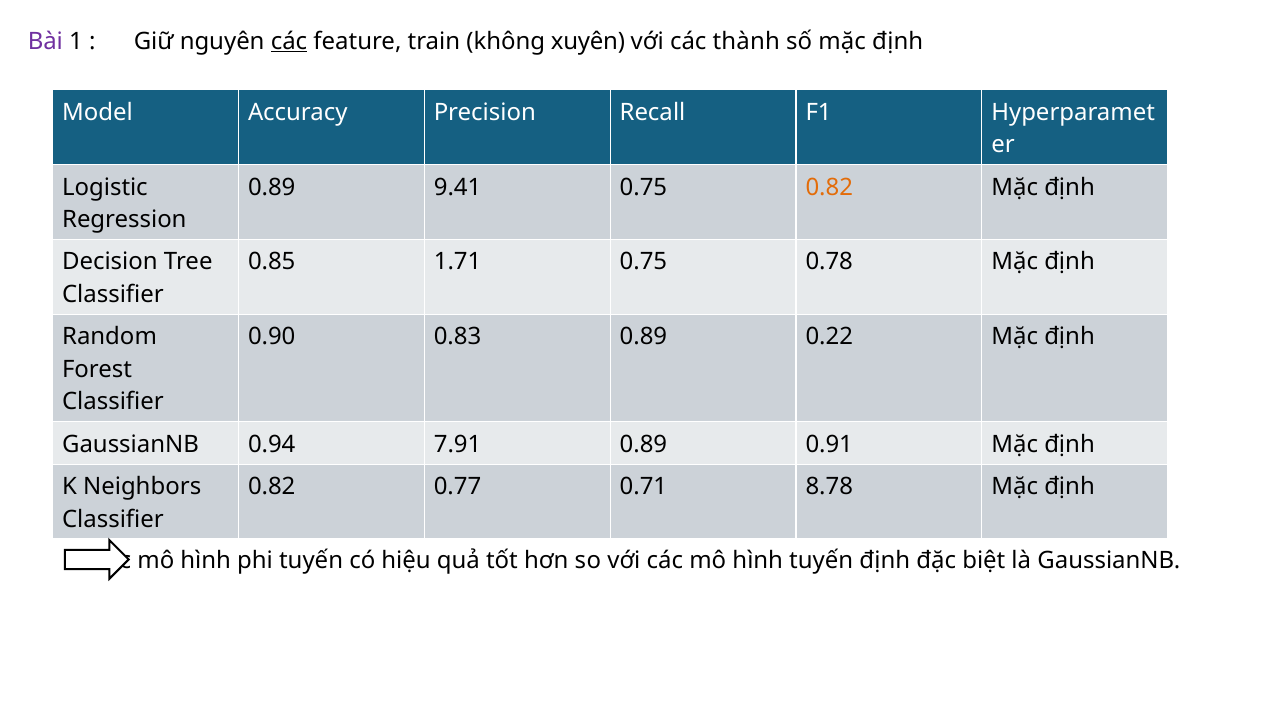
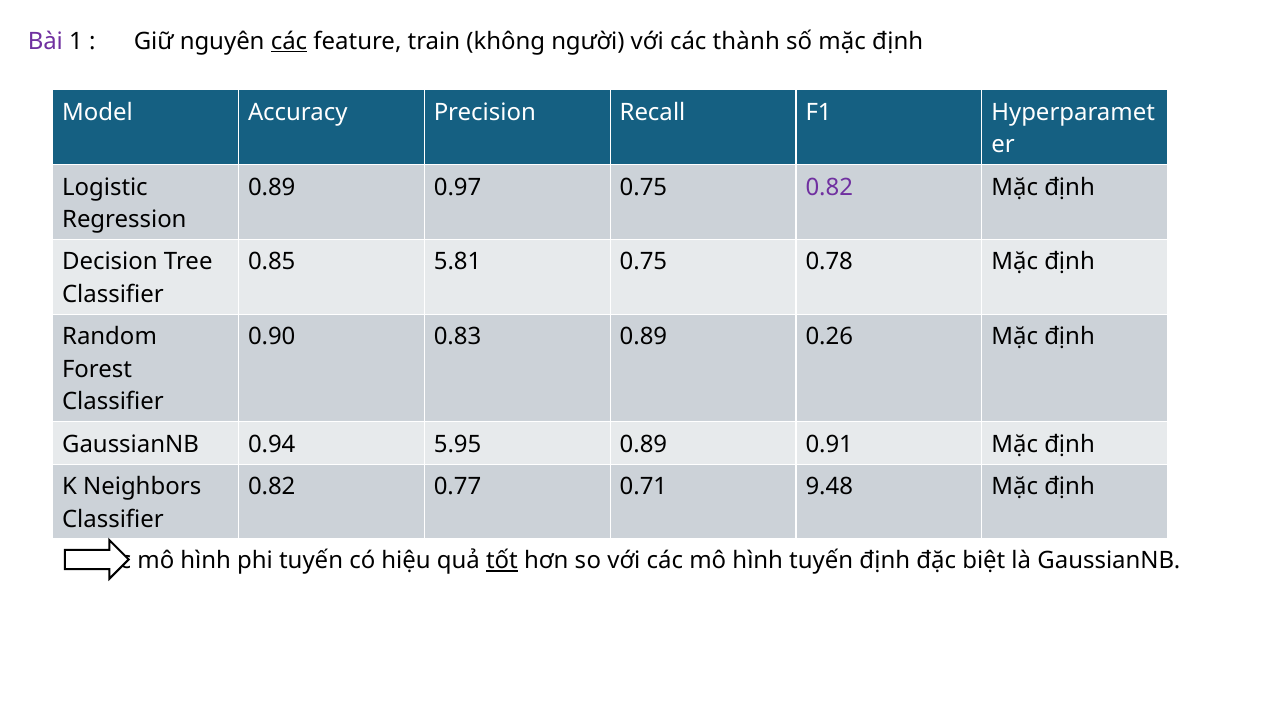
xuyên: xuyên -> người (588, 41)
9.41: 9.41 -> 0.97 (458, 187)
0.82 colour: orange -> purple (829, 187)
1.71: 1.71 -> 5.81 (458, 262)
0.22: 0.22 -> 0.26 (829, 337)
7.91: 7.91 -> 5.95 (458, 444)
8.78: 8.78 -> 9.48 (829, 486)
tốt underline: none -> present (502, 561)
